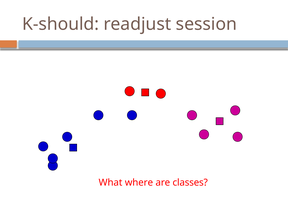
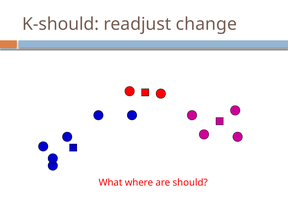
session: session -> change (206, 24)
classes: classes -> should (190, 183)
